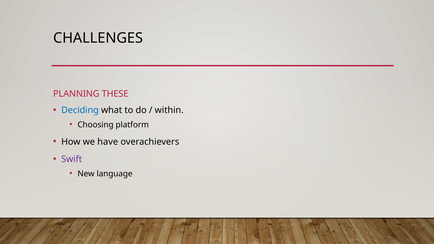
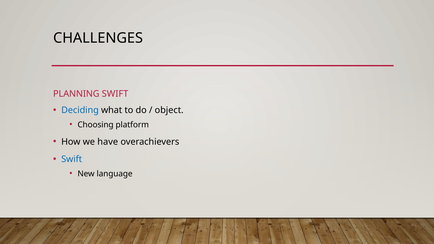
PLANNING THESE: THESE -> SWIFT (115, 94)
within: within -> object (169, 110)
Swift colour: purple -> blue (72, 159)
